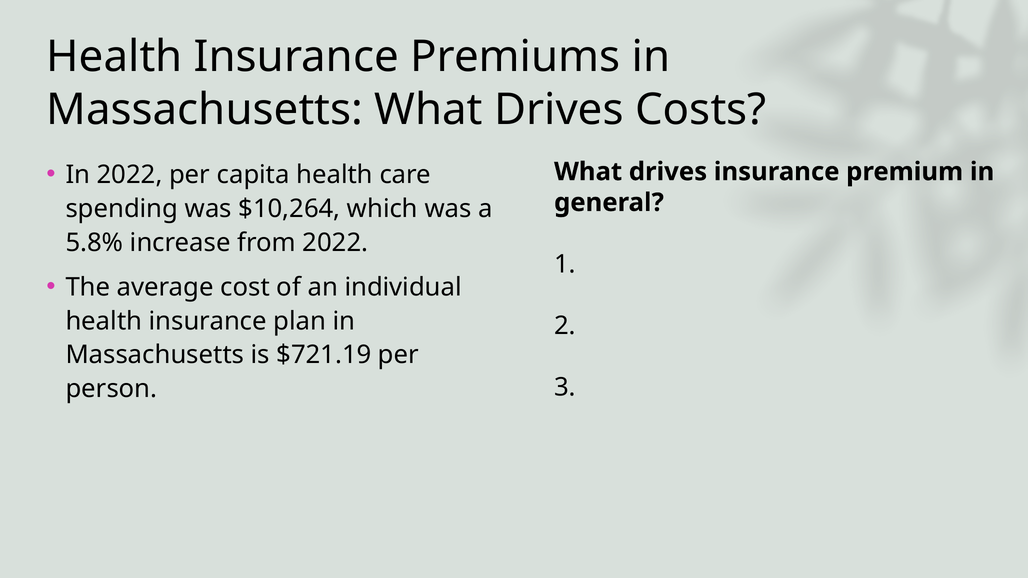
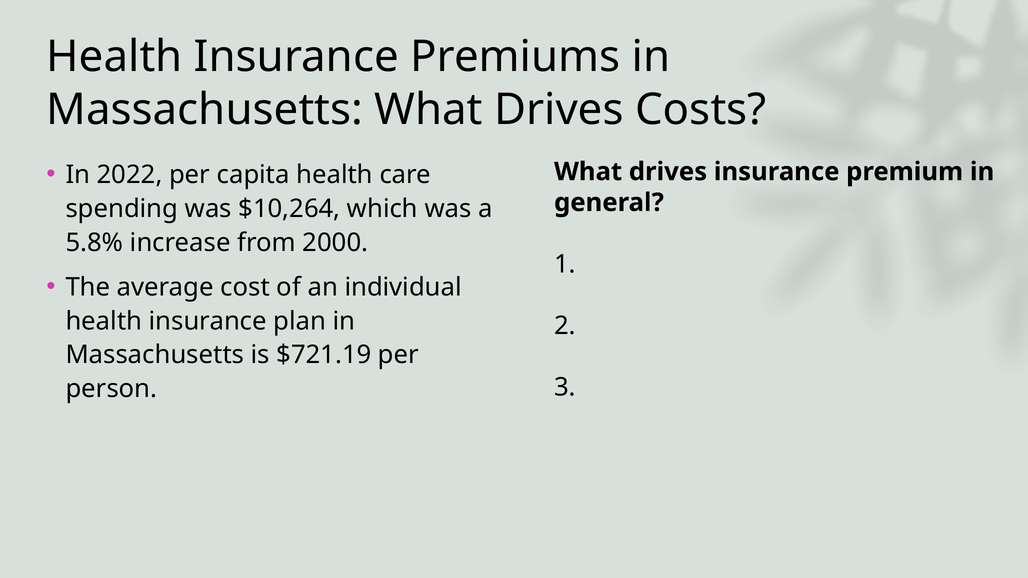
from 2022: 2022 -> 2000 (335, 243)
